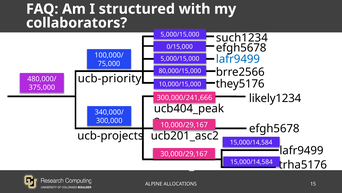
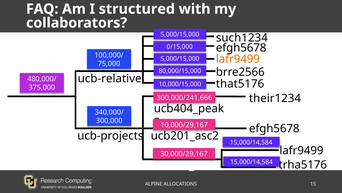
lafr9499 colour: blue -> orange (238, 59)
ucb-priority: ucb-priority -> ucb-relative (110, 78)
they5176: they5176 -> that5176 (240, 83)
likely1234: likely1234 -> their1234 (275, 98)
